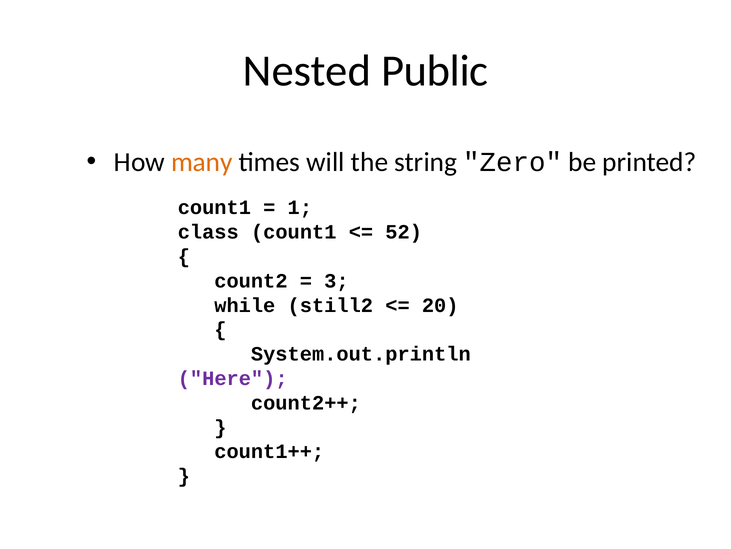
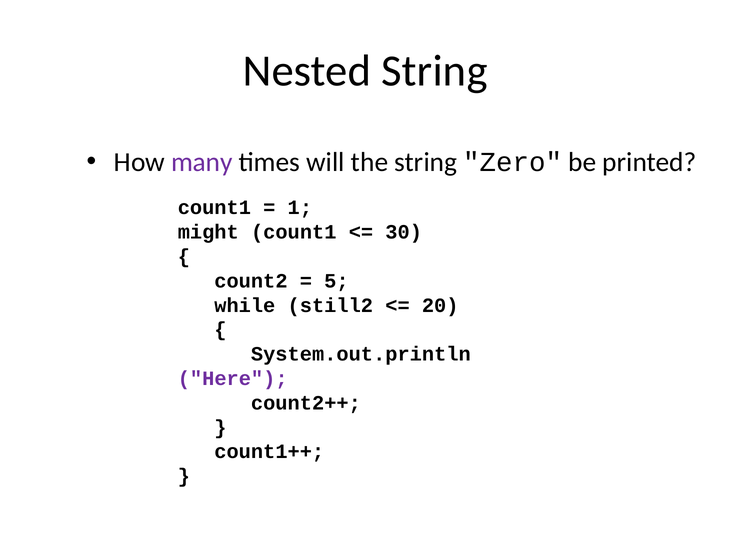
Nested Public: Public -> String (434, 71)
many colour: orange -> purple (202, 162)
class: class -> might (208, 232)
52: 52 -> 30 (404, 232)
3: 3 -> 5 (336, 281)
